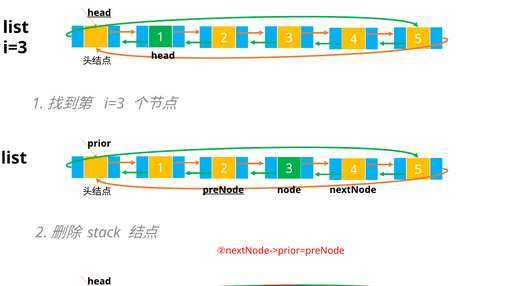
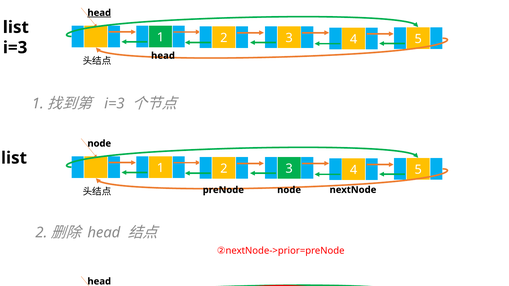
prior: prior -> node (99, 144)
preNode underline: present -> none (223, 190)
stack: stack -> head (104, 233)
